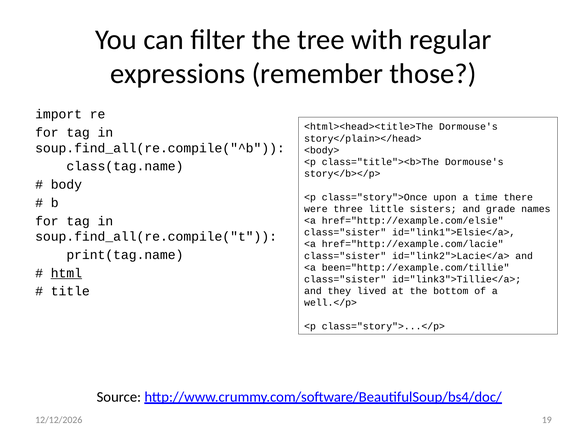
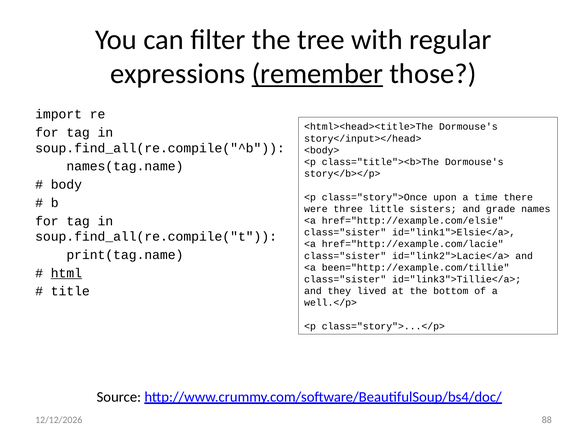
remember underline: none -> present (317, 74)
story</plain></head>: story</plain></head> -> story</input></head> (363, 139)
class(tag.name: class(tag.name -> names(tag.name (125, 166)
19: 19 -> 88 (547, 420)
